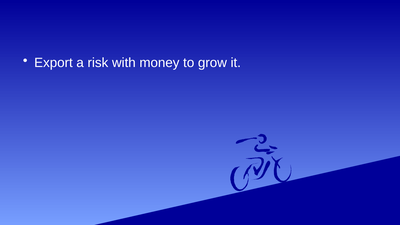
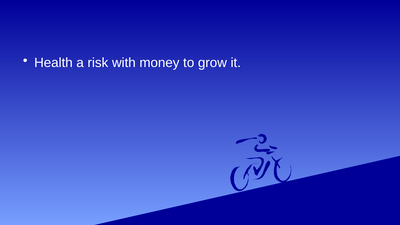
Export: Export -> Health (53, 63)
